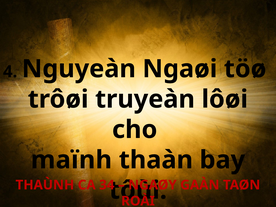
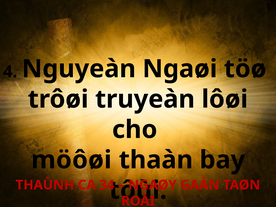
maïnh: maïnh -> möôøi (71, 160)
